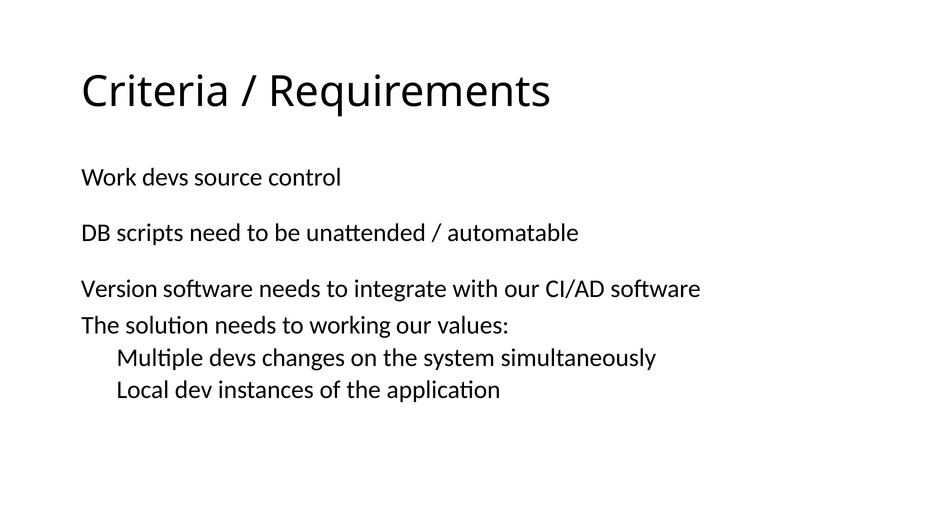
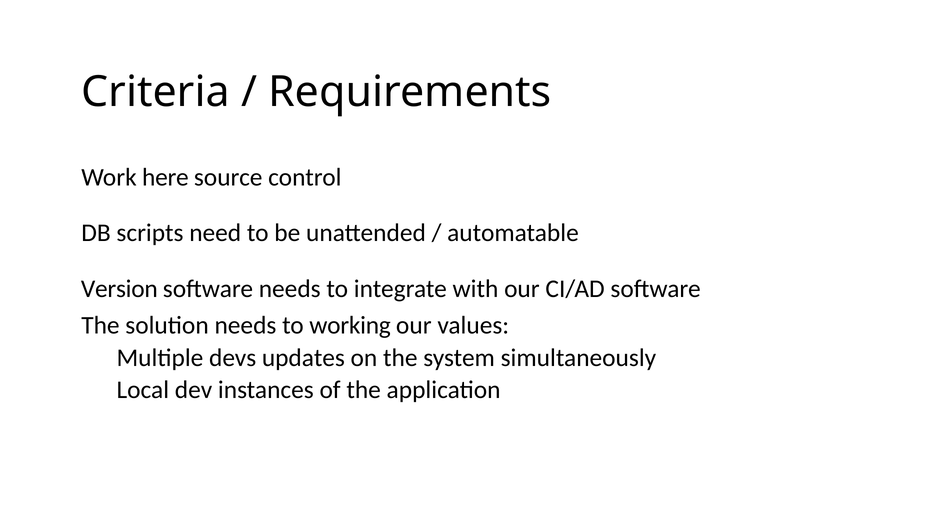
Work devs: devs -> here (165, 177)
changes: changes -> updates (303, 357)
